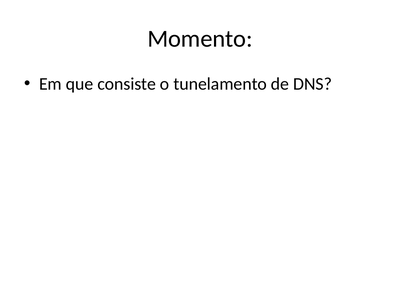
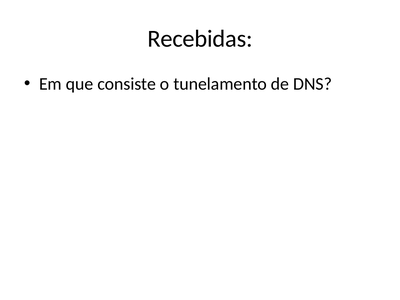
Momento: Momento -> Recebidas (200, 39)
